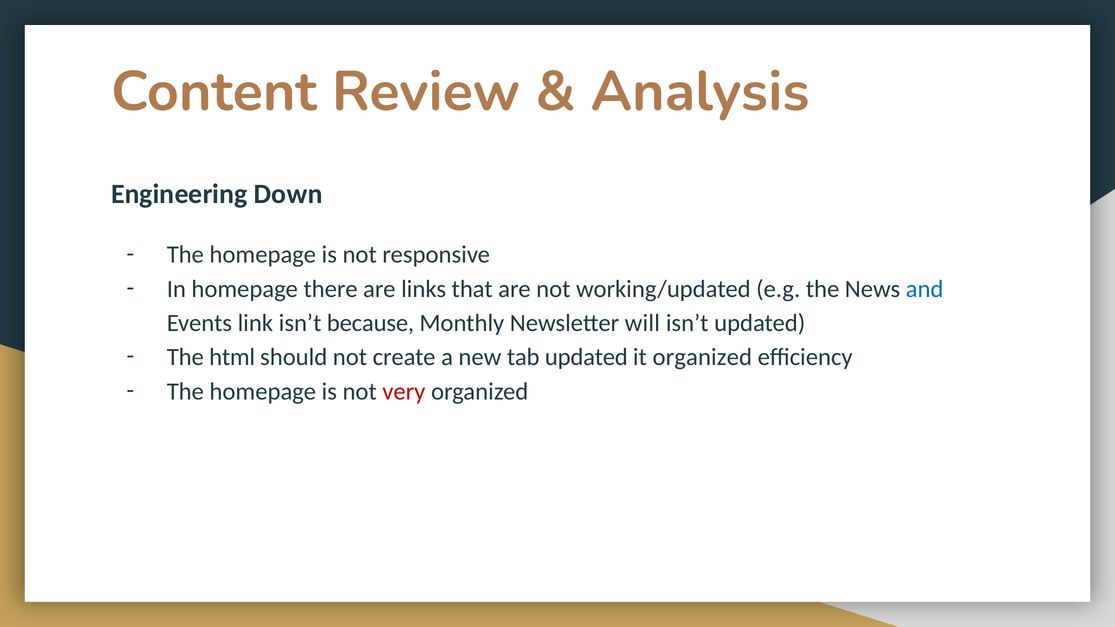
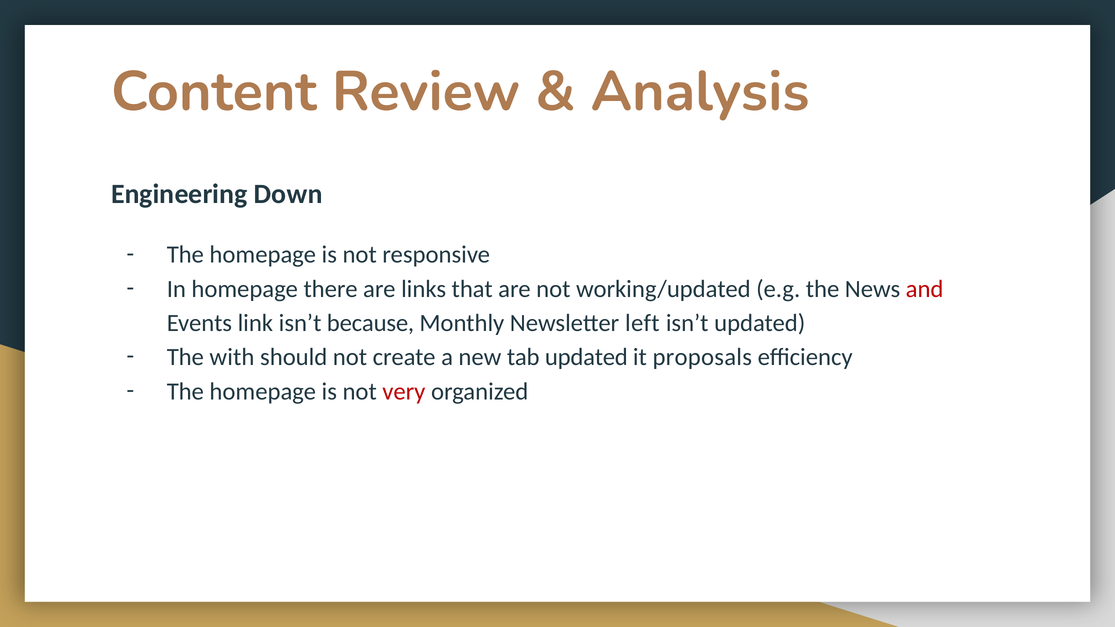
and colour: blue -> red (925, 289)
will: will -> left (642, 323)
html: html -> with (232, 357)
it organized: organized -> proposals (702, 357)
